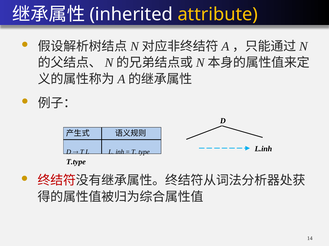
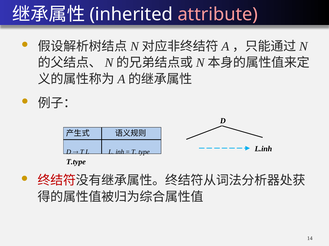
attribute colour: yellow -> pink (218, 15)
